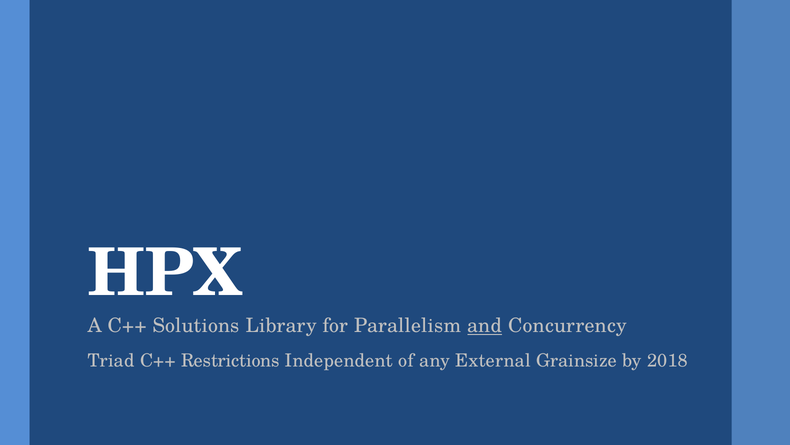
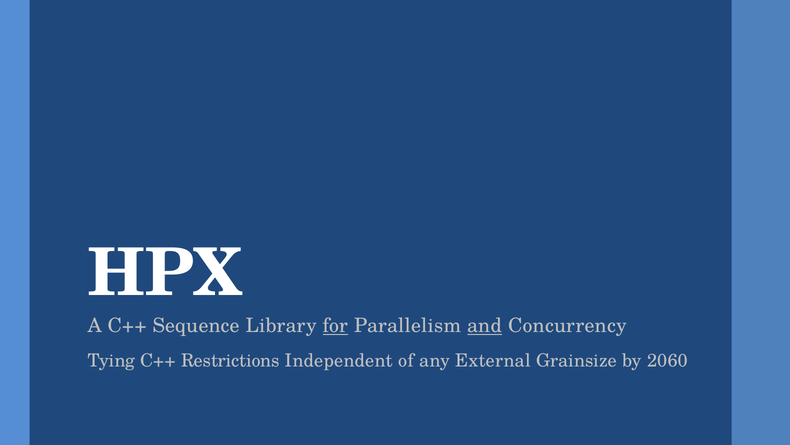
Solutions: Solutions -> Sequence (196, 326)
for underline: none -> present (336, 326)
Triad: Triad -> Tying (111, 360)
2018: 2018 -> 2060 (668, 360)
